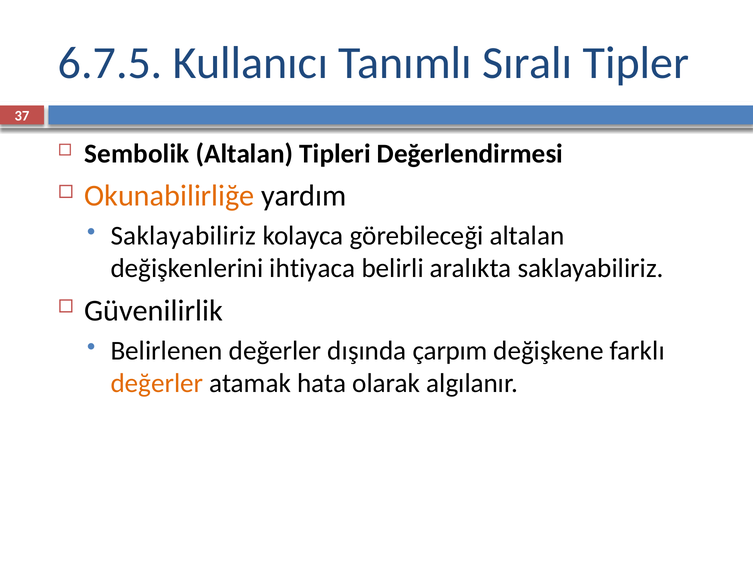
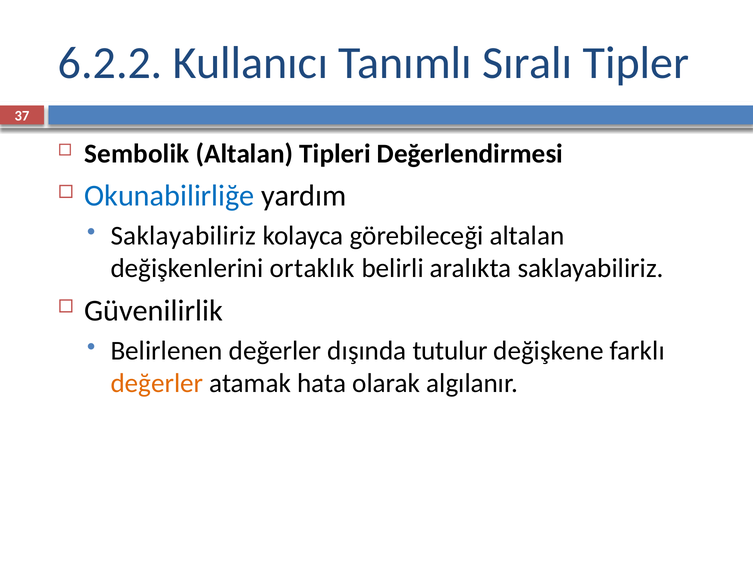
6.7.5: 6.7.5 -> 6.2.2 (110, 63)
Okunabilirliğe colour: orange -> blue (169, 196)
ihtiyaca: ihtiyaca -> ortaklık (312, 268)
çarpım: çarpım -> tutulur (450, 350)
